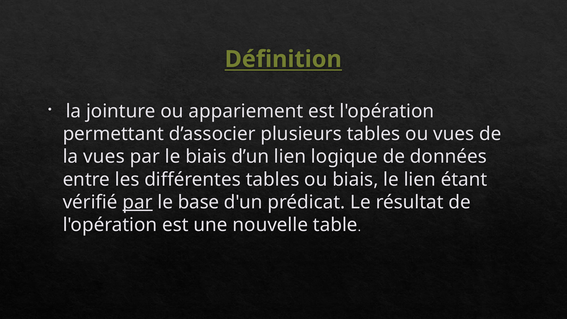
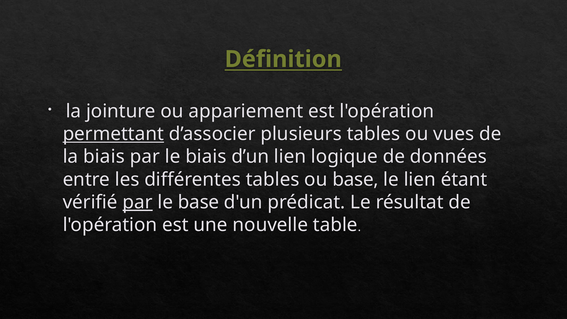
permettant underline: none -> present (113, 134)
la vues: vues -> biais (104, 157)
ou biais: biais -> base (355, 179)
